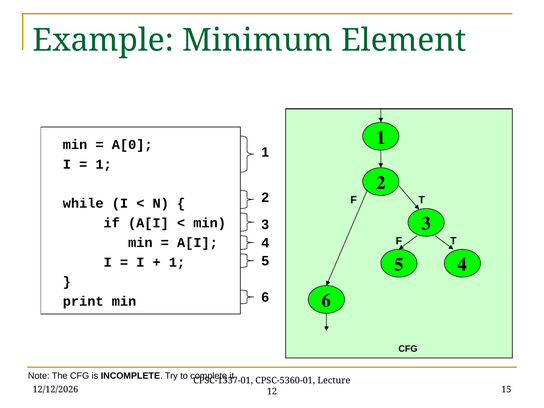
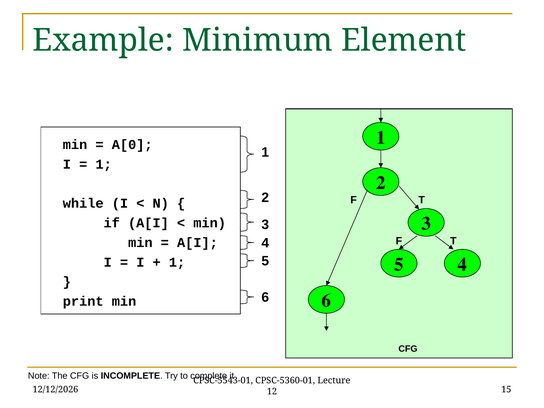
CPSC-1337-01: CPSC-1337-01 -> CPSC-5543-01 (223, 381)
